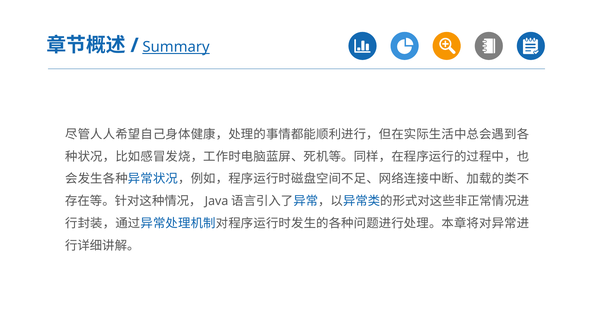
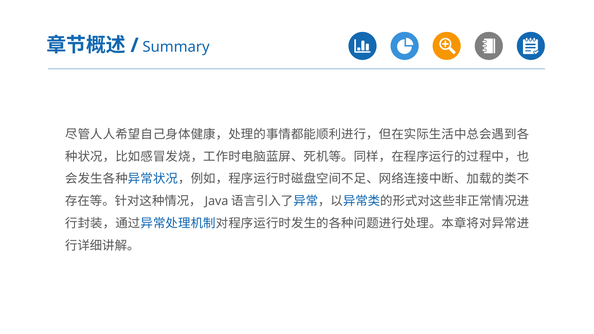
Summary underline: present -> none (176, 47)
